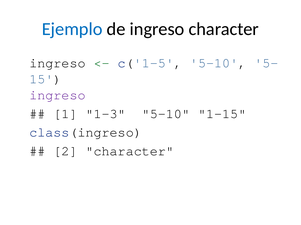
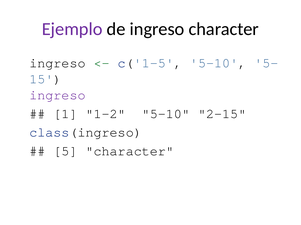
Ejemplo colour: blue -> purple (72, 29)
1-3: 1-3 -> 1-2 (106, 114)
1-15: 1-15 -> 2-15 (222, 114)
2: 2 -> 5 (65, 151)
